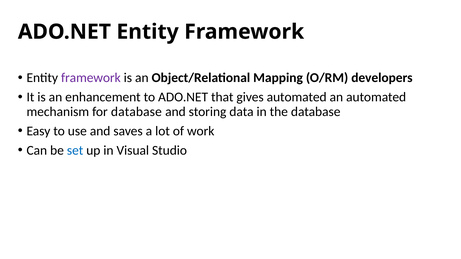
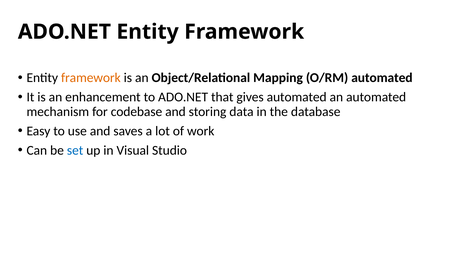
framework colour: purple -> orange (91, 78)
O/RM developers: developers -> automated (382, 78)
for database: database -> codebase (136, 112)
